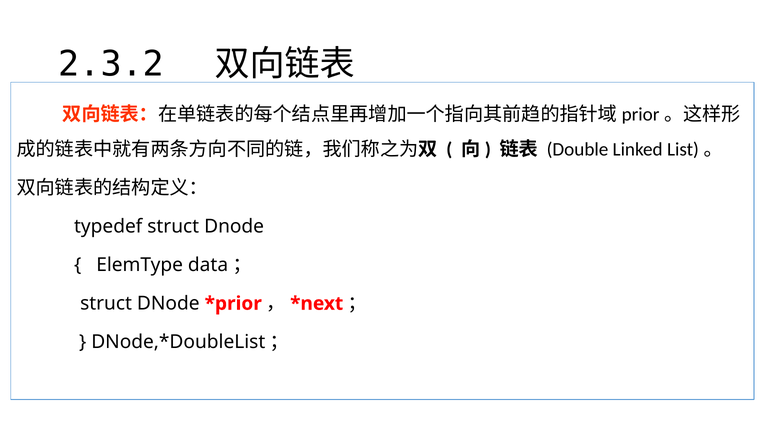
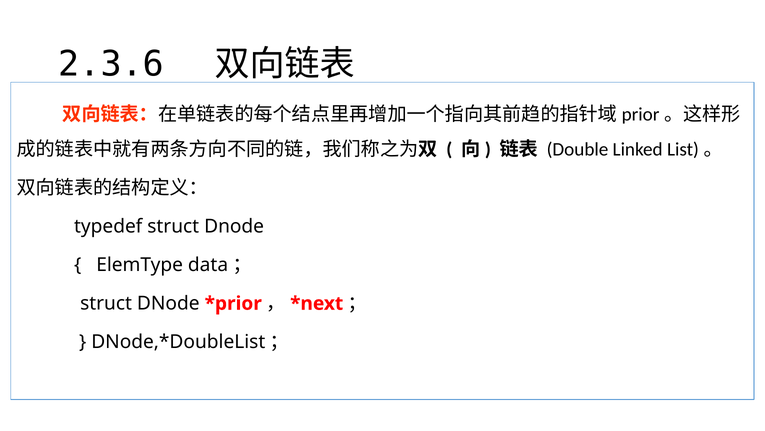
2.3.2: 2.3.2 -> 2.3.6 (111, 64)
